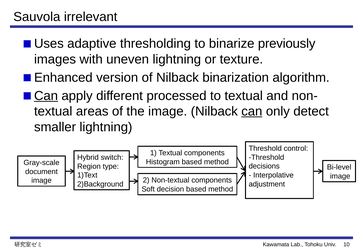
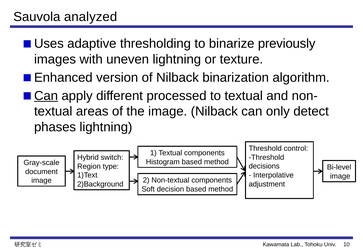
irrelevant: irrelevant -> analyzed (91, 17)
can underline: present -> none (252, 111)
smaller: smaller -> phases (55, 127)
